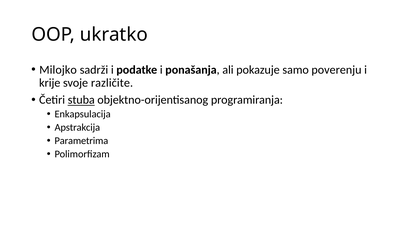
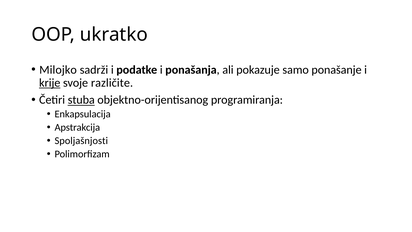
poverenju: poverenju -> ponašanje (337, 70)
krije underline: none -> present (50, 83)
Parametrima: Parametrima -> Spoljašnjosti (81, 141)
